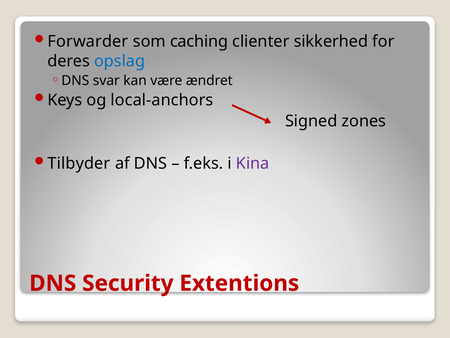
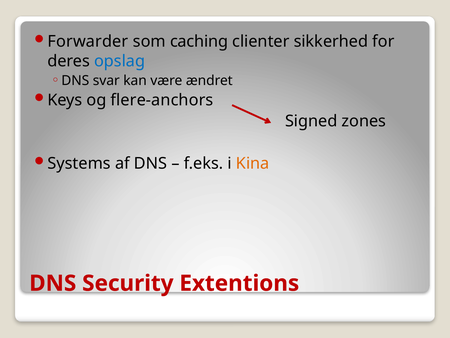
local-anchors: local-anchors -> flere-anchors (162, 100)
Tilbyder: Tilbyder -> Systems (79, 163)
Kina colour: purple -> orange (253, 163)
